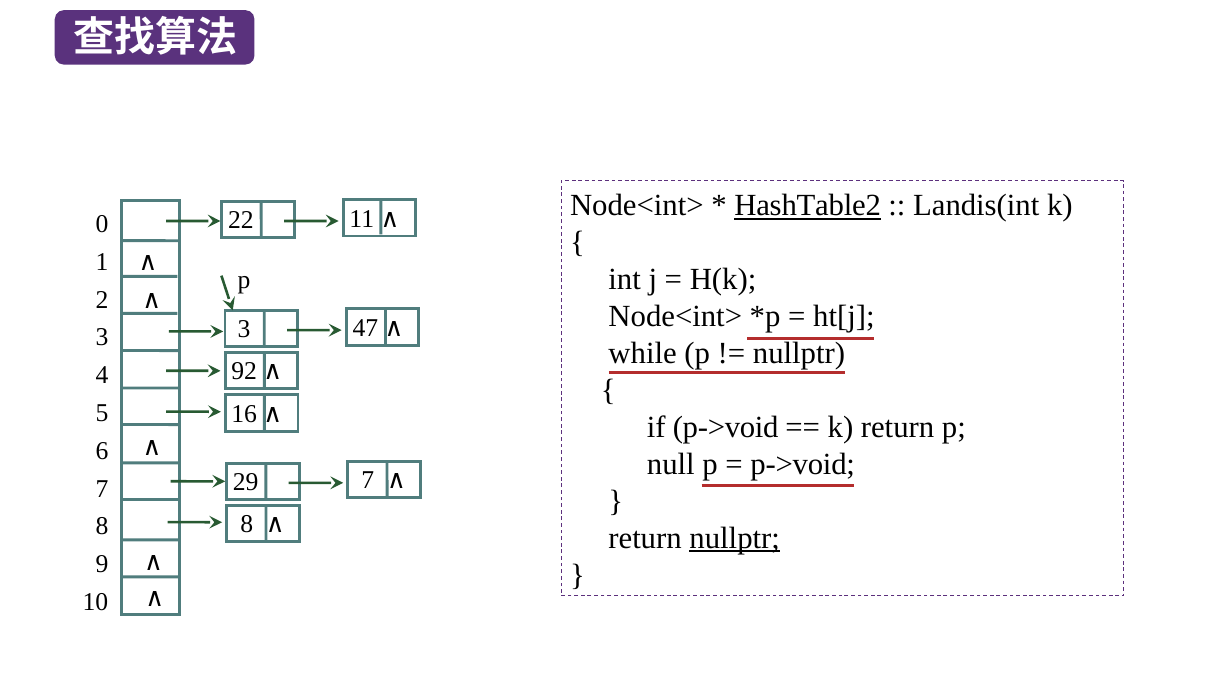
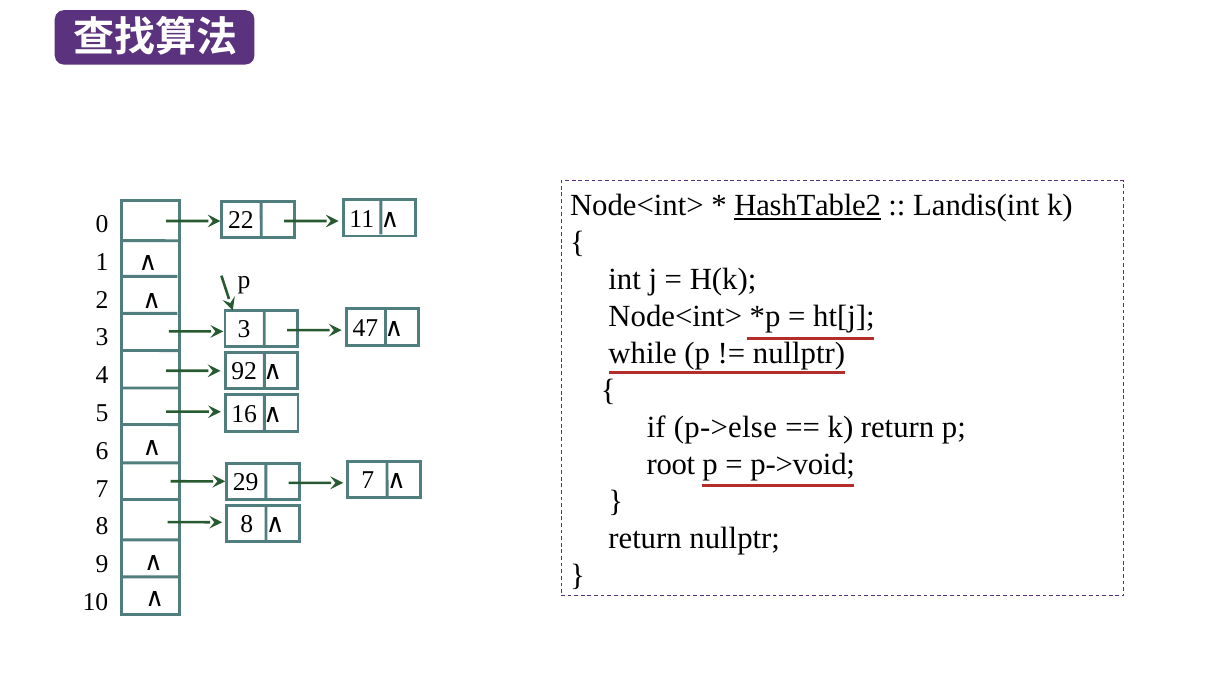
if p->void: p->void -> p->else (725, 427)
null: null -> root (671, 464)
nullptr underline: present -> none (735, 538)
